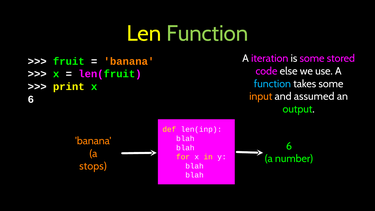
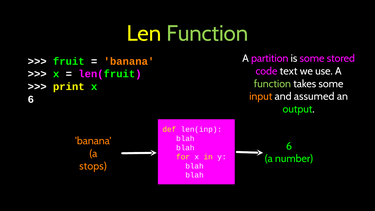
iteration: iteration -> partition (270, 58)
else: else -> text (289, 71)
function colour: light blue -> light green (272, 84)
